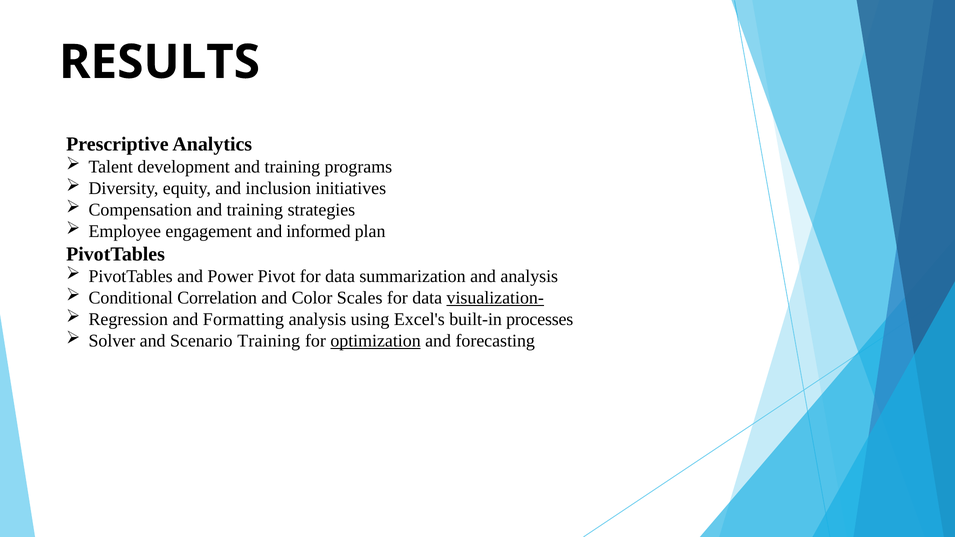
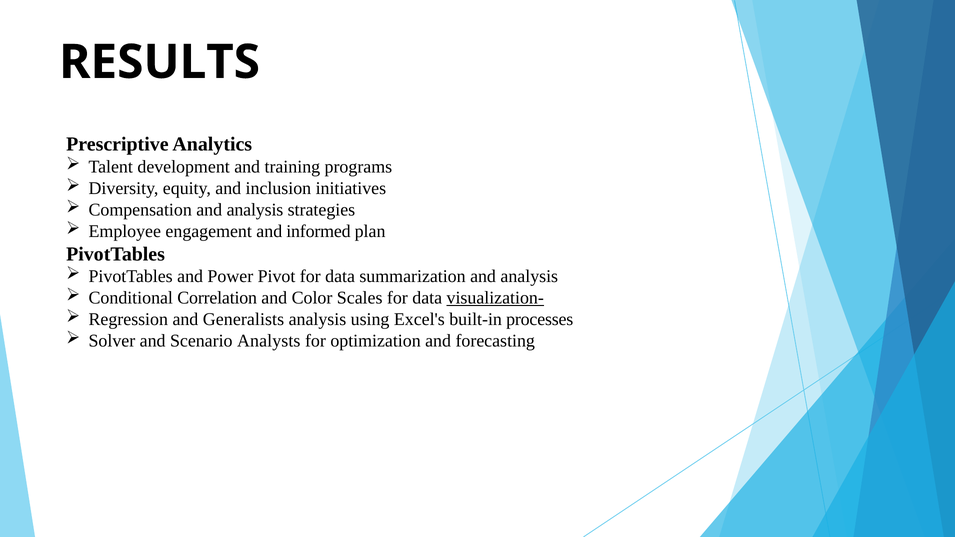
Compensation and training: training -> analysis (255, 210)
Formatting: Formatting -> Generalists (243, 320)
Scenario Training: Training -> Analysts (269, 341)
optimization underline: present -> none (376, 341)
